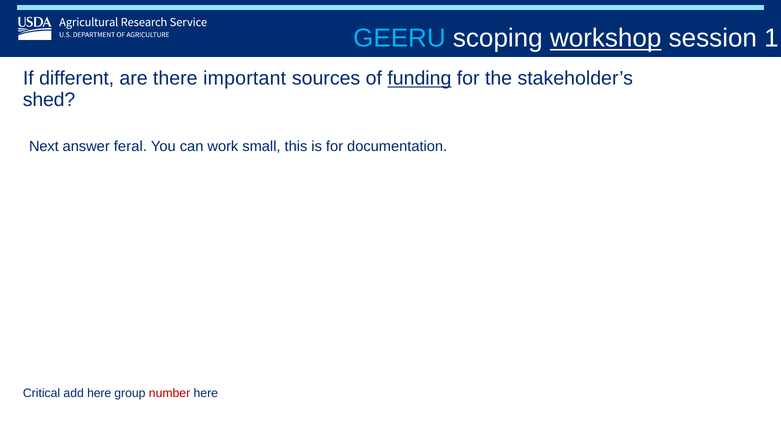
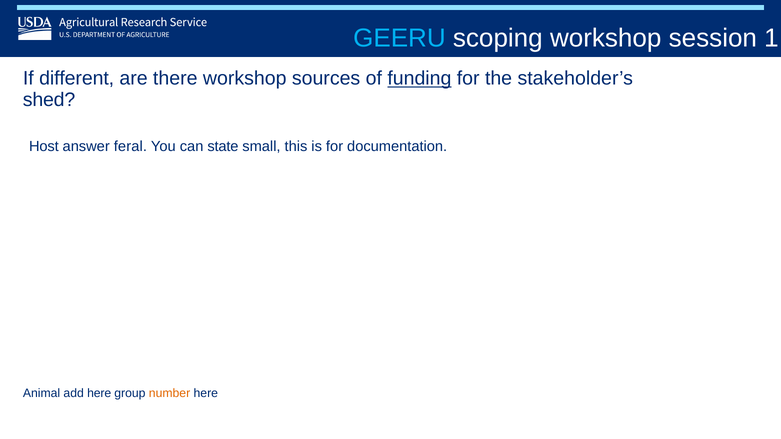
workshop underline: present -> none (606, 38)
there important: important -> workshop (245, 79)
Next: Next -> Host (44, 147)
work: work -> state (223, 147)
Critical: Critical -> Animal (42, 393)
number colour: red -> orange (170, 393)
